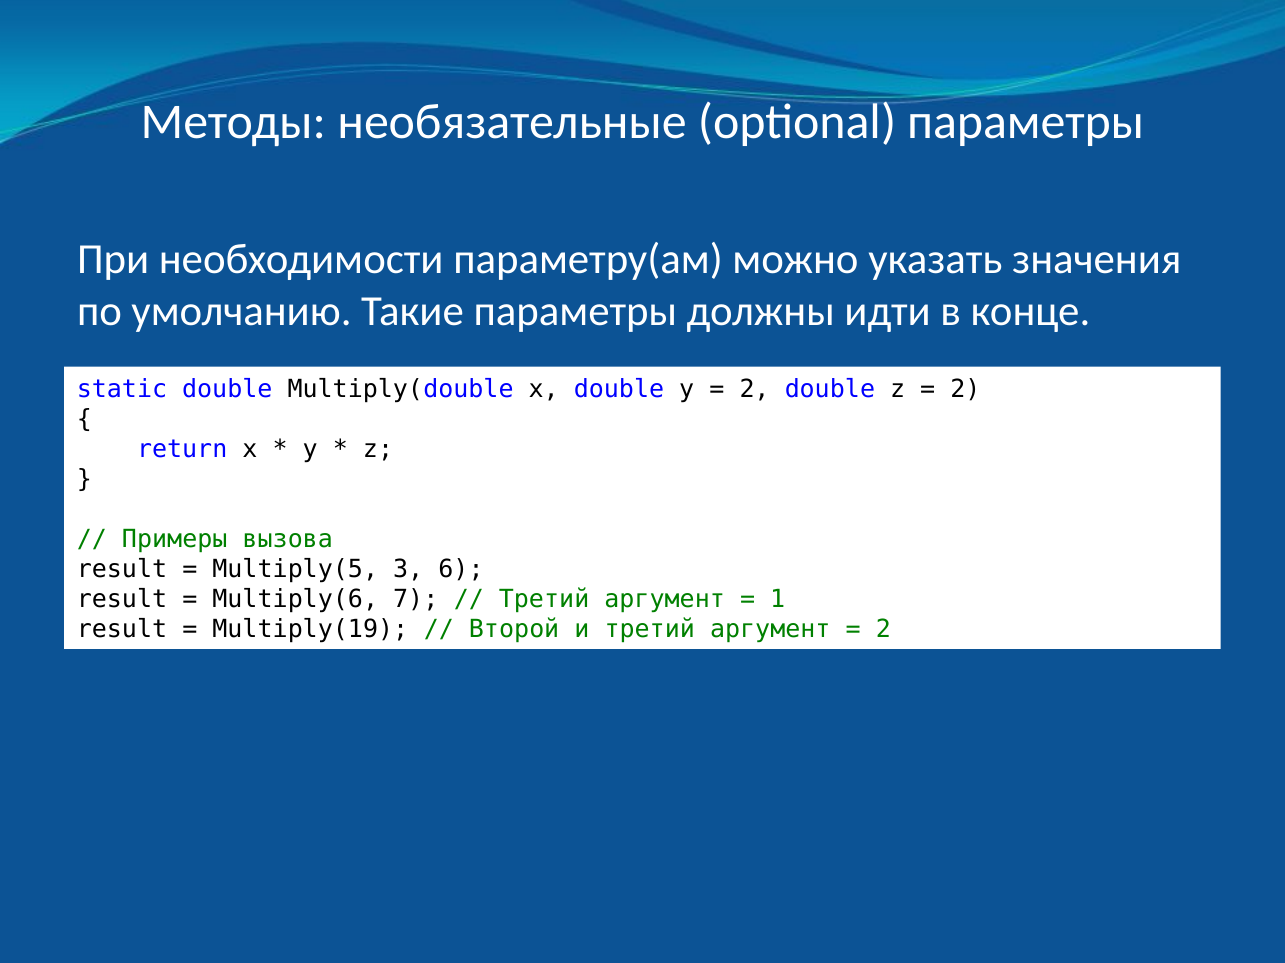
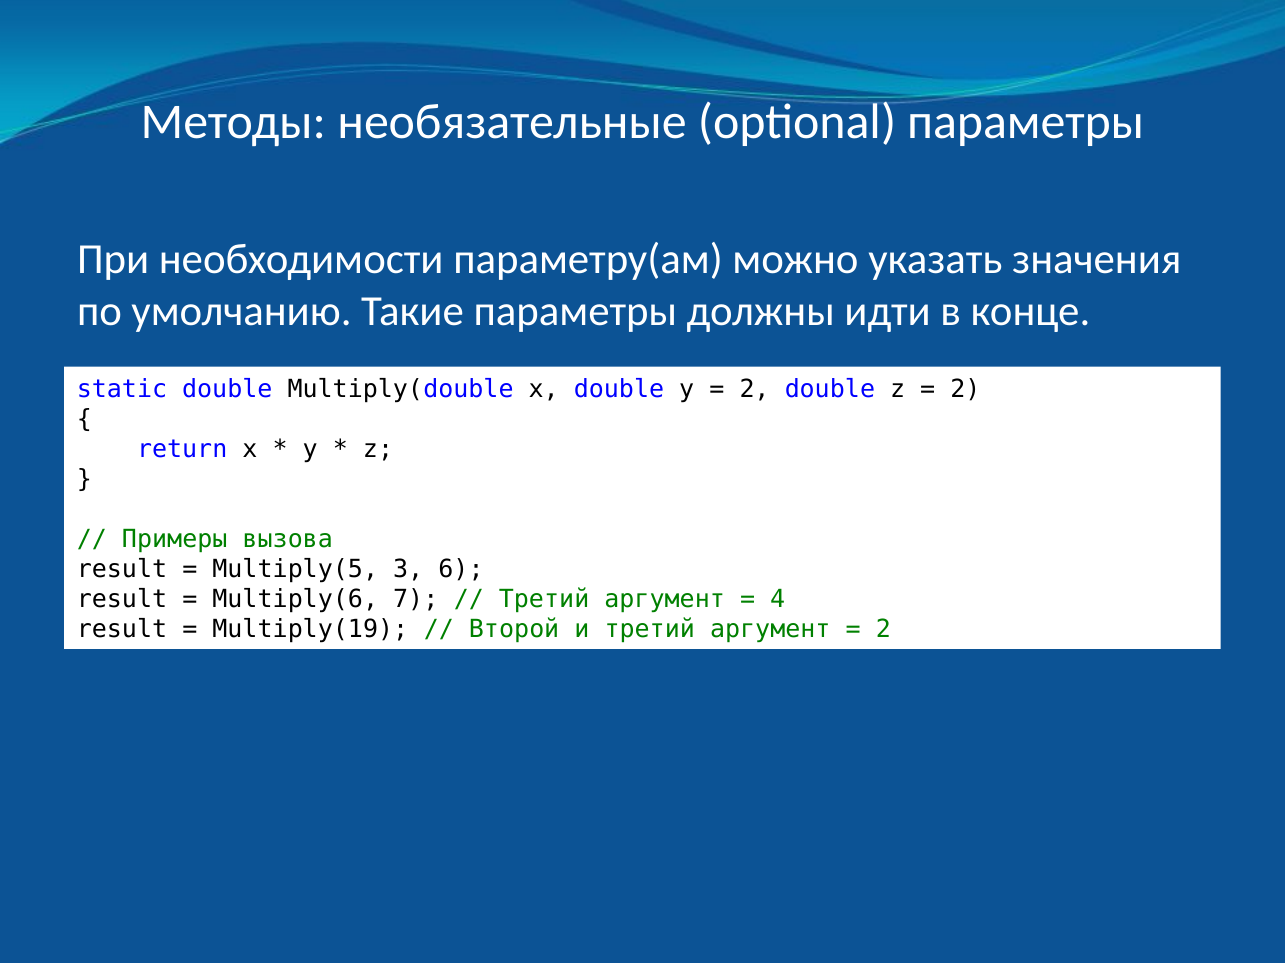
1: 1 -> 4 (778, 600)
